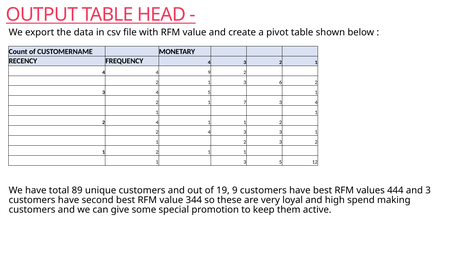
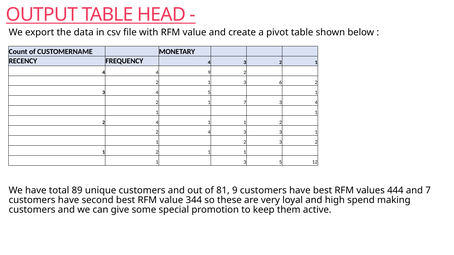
19: 19 -> 81 (223, 191)
and 3: 3 -> 7 (428, 191)
